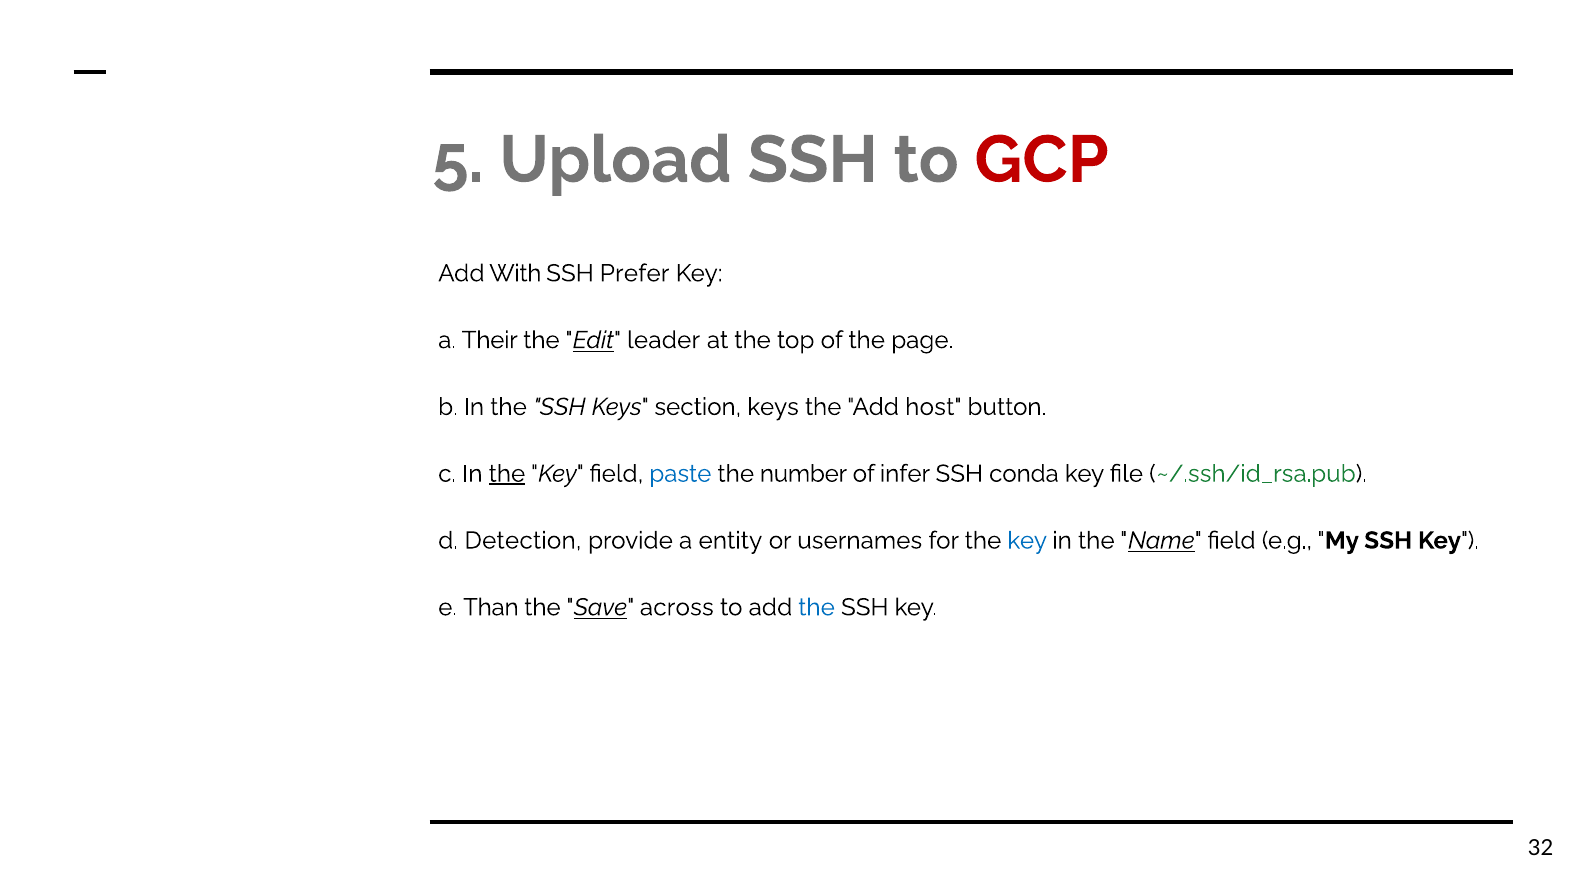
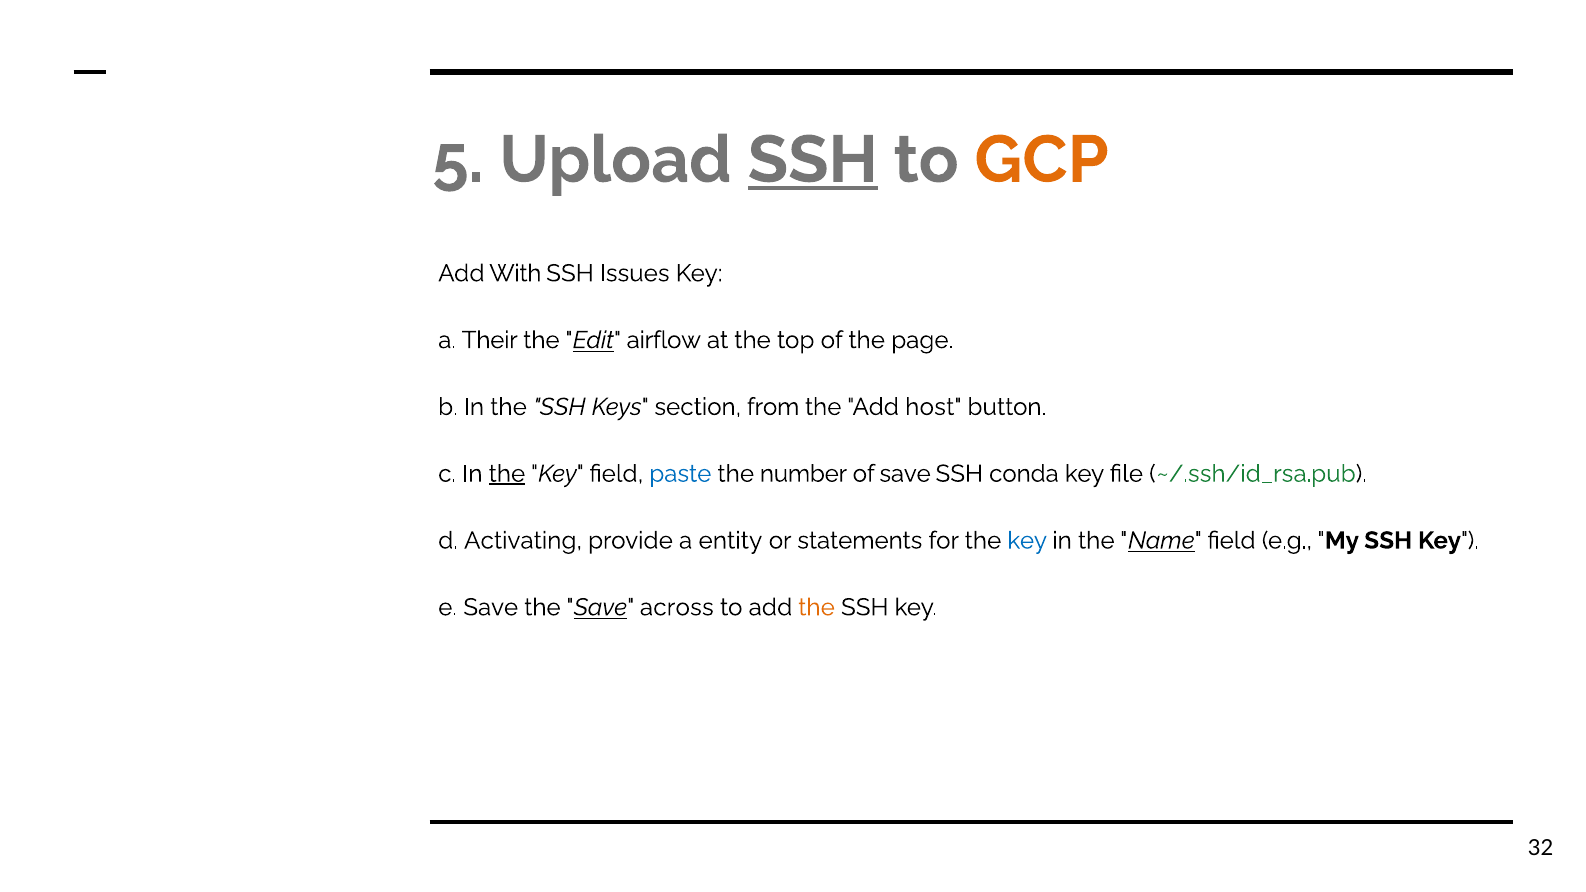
SSH underline: none -> present (813, 160)
GCP colour: red -> orange (1042, 160)
Prefer: Prefer -> Issues (635, 273)
leader: leader -> airflow (664, 340)
section keys: keys -> from (773, 407)
of infer: infer -> save (905, 474)
Detection: Detection -> Activating (523, 541)
usernames: usernames -> statements (860, 541)
e Than: Than -> Save (491, 607)
the colour: blue -> orange (817, 607)
